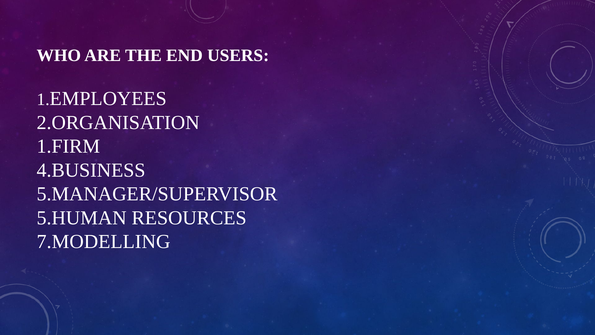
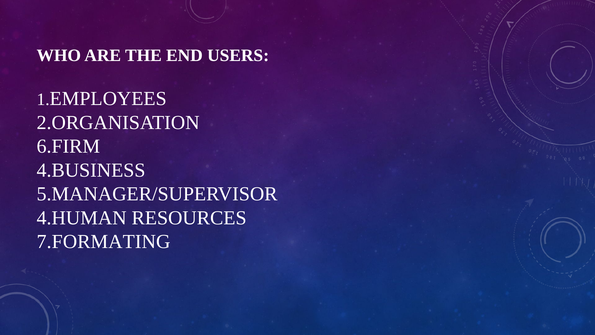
1.FIRM: 1.FIRM -> 6.FIRM (68, 146)
5.HUMAN: 5.HUMAN -> 4.HUMAN (82, 218)
7.MODELLING: 7.MODELLING -> 7.FORMATING (104, 242)
